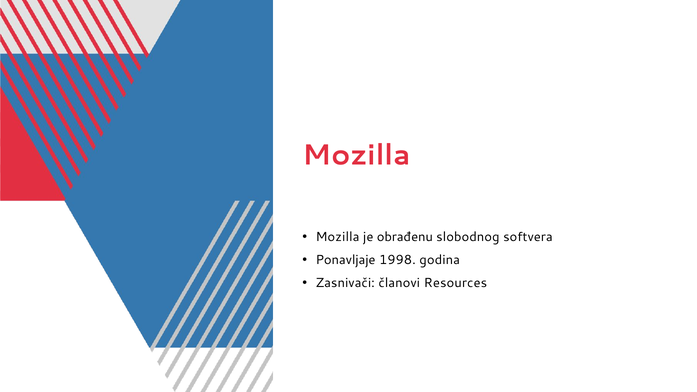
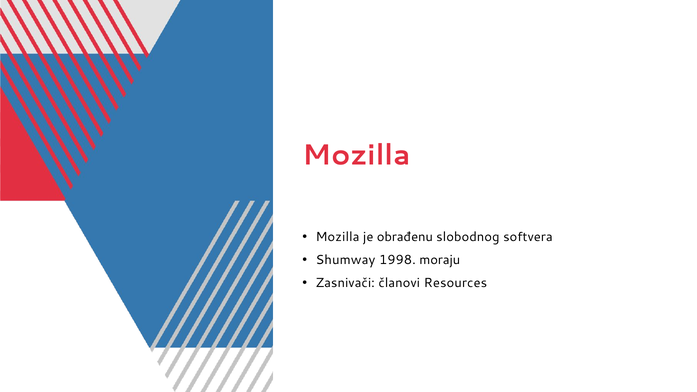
Ponavljaje: Ponavljaje -> Shumway (345, 260)
godina: godina -> moraju (440, 260)
